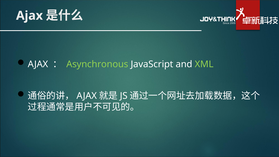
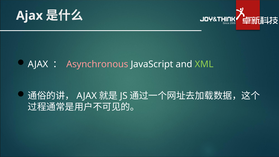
Asynchronous colour: light green -> pink (97, 64)
